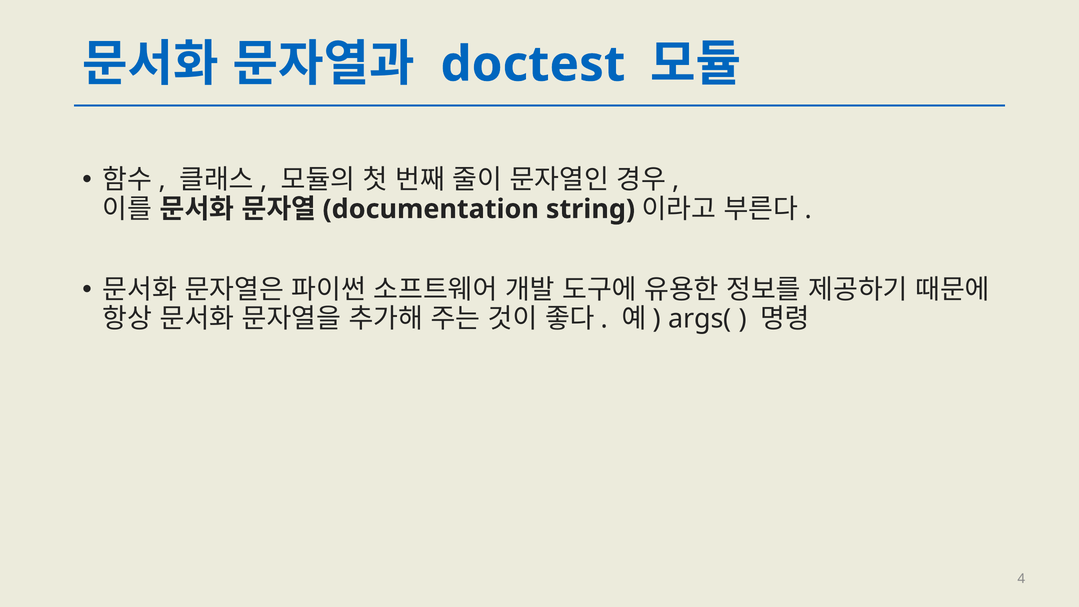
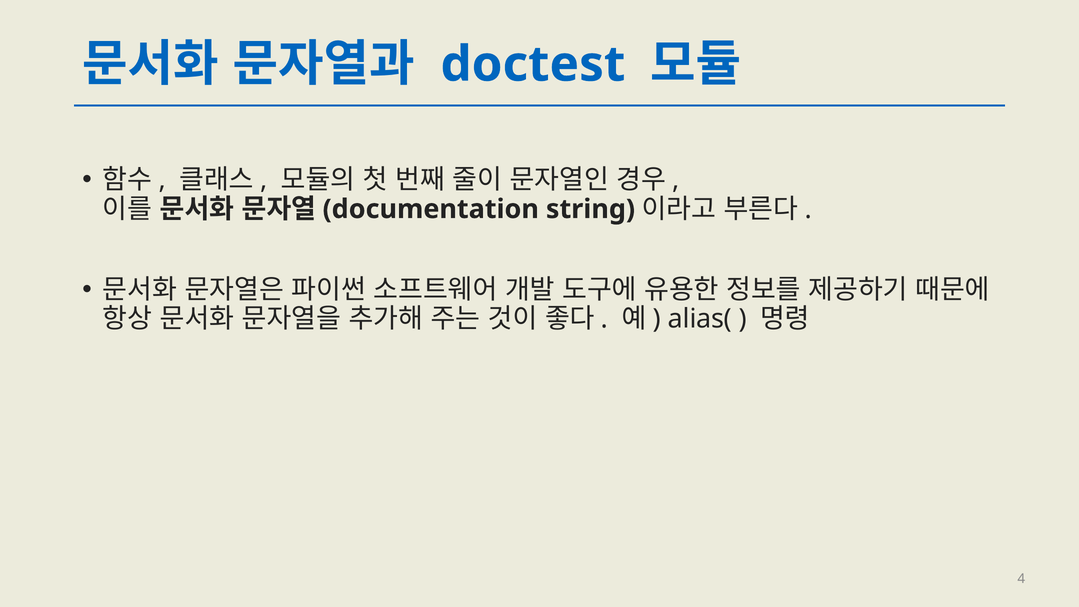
args(: args( -> alias( (700, 319)
